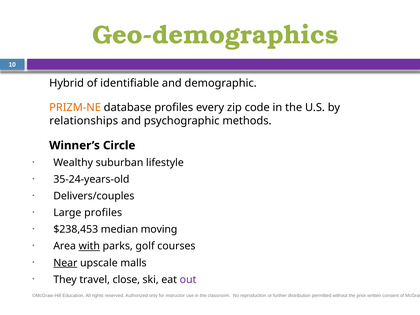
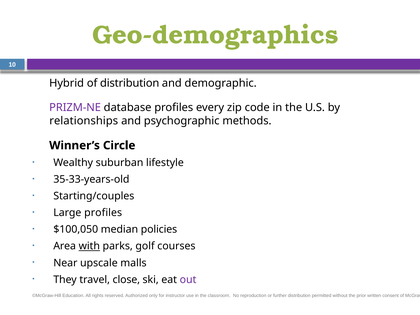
of identifiable: identifiable -> distribution (130, 83)
PRIZM-NE colour: orange -> purple (75, 107)
35-24-years-old: 35-24-years-old -> 35-33-years-old (91, 179)
Delivers/couples: Delivers/couples -> Starting/couples (94, 196)
$238,453: $238,453 -> $100,050 (76, 230)
moving: moving -> policies (159, 230)
Near underline: present -> none (65, 263)
